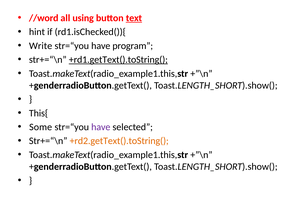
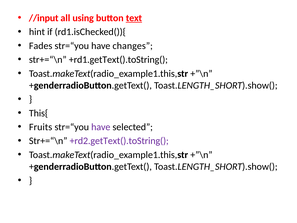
//word: //word -> //input (44, 18)
Write: Write -> Fades (41, 46)
program: program -> changes (133, 46)
+rd1.getText().toString( underline: present -> none (118, 60)
Some: Some -> Fruits (41, 127)
+rd2.getText().toString( colour: orange -> purple (119, 141)
